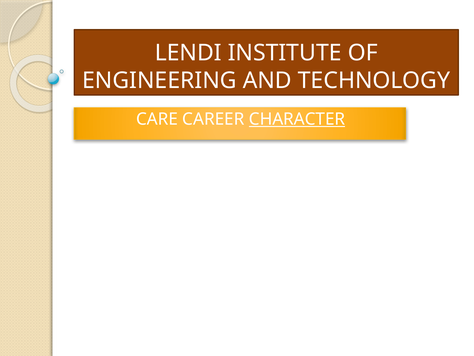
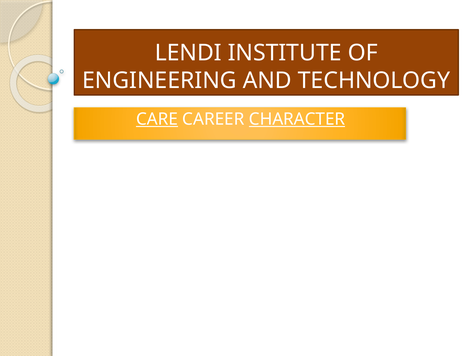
CARE underline: none -> present (157, 119)
